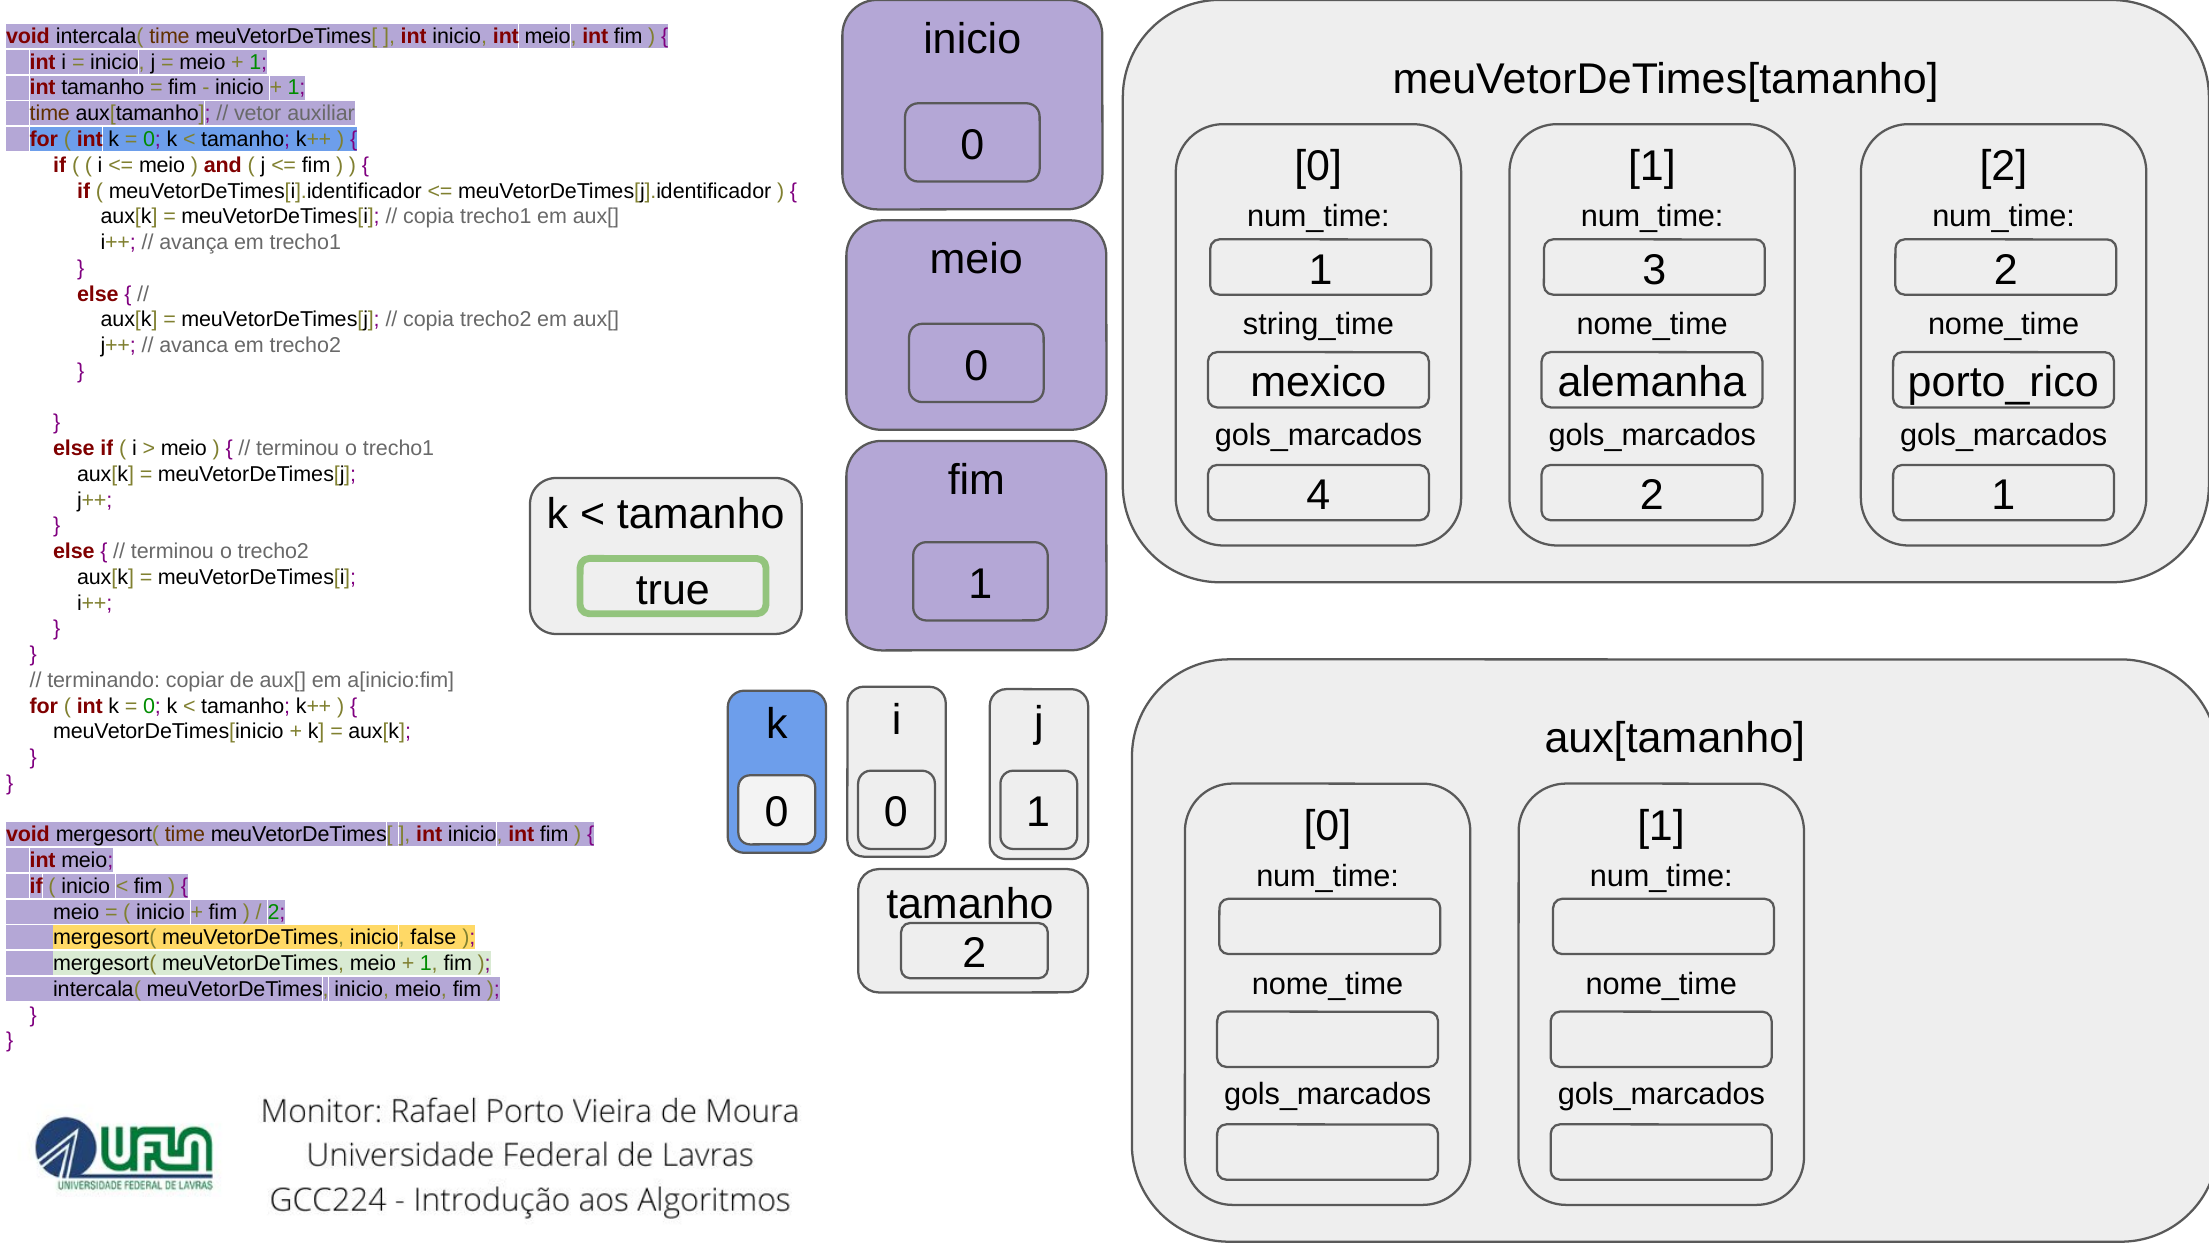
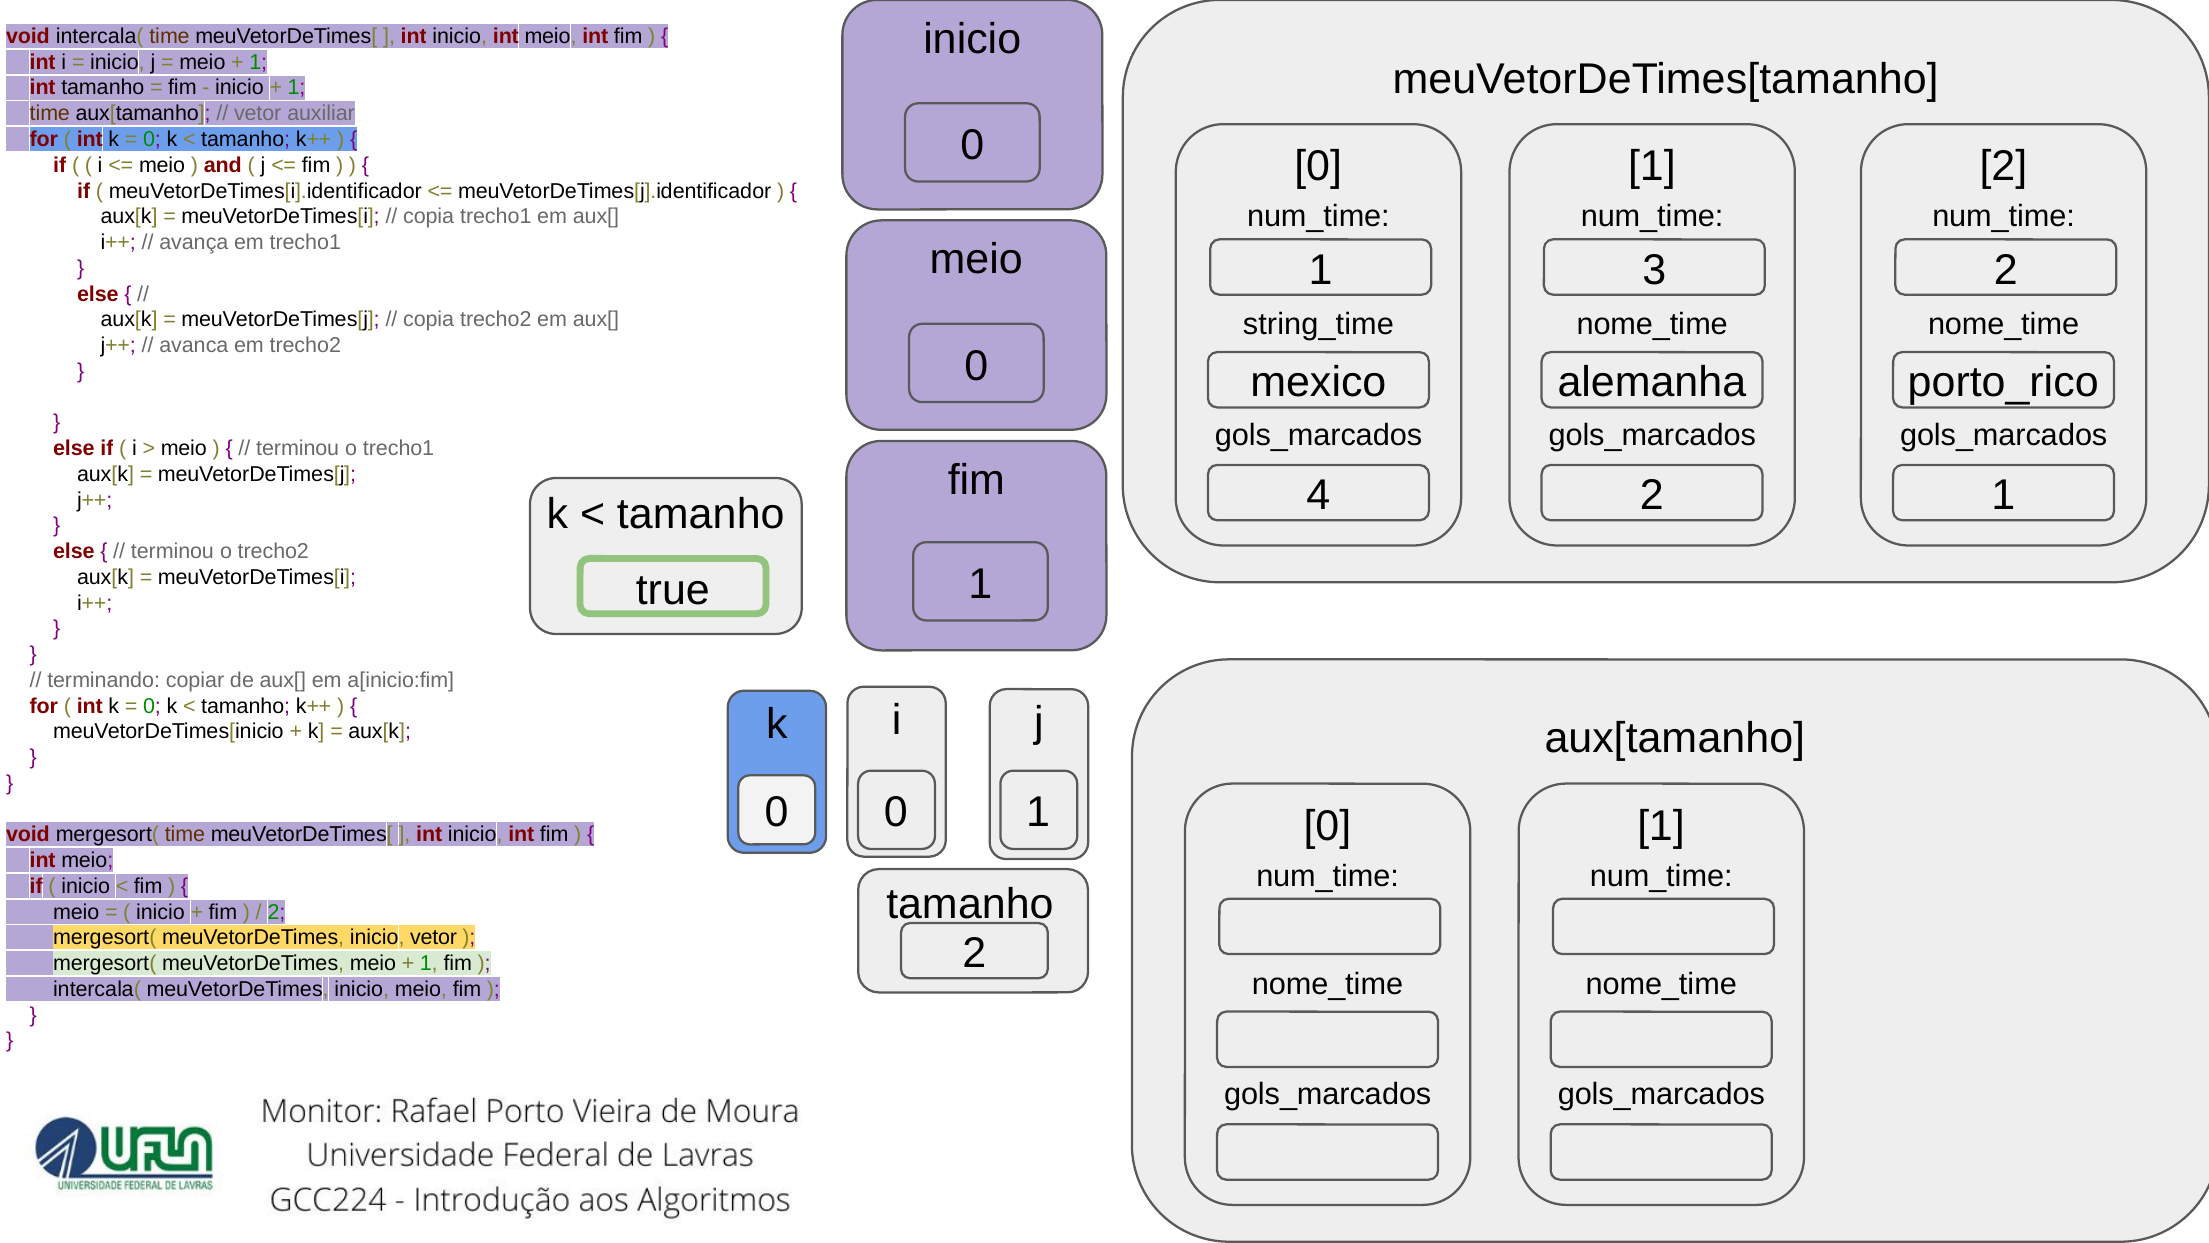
inicio false: false -> vetor (434, 937)
